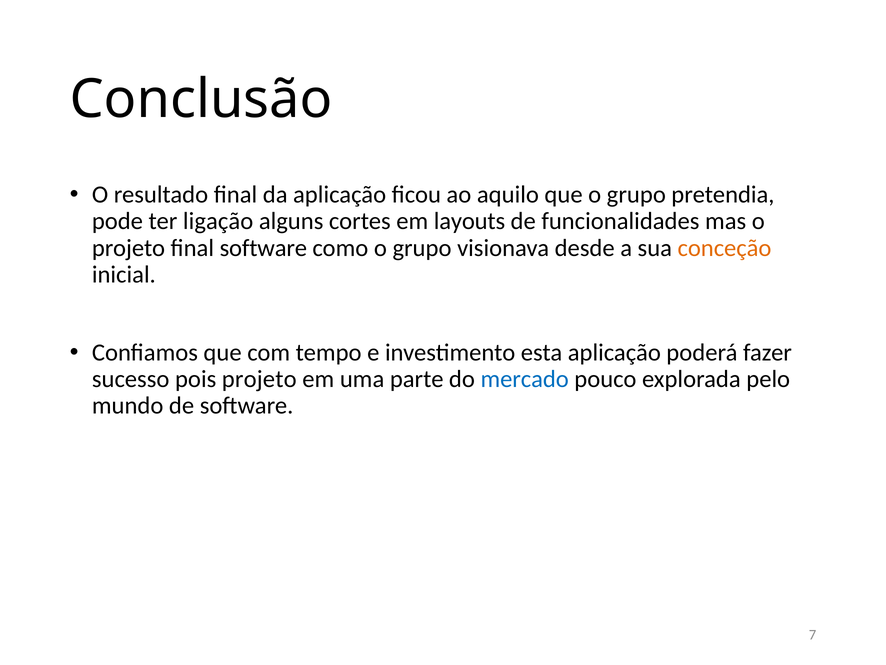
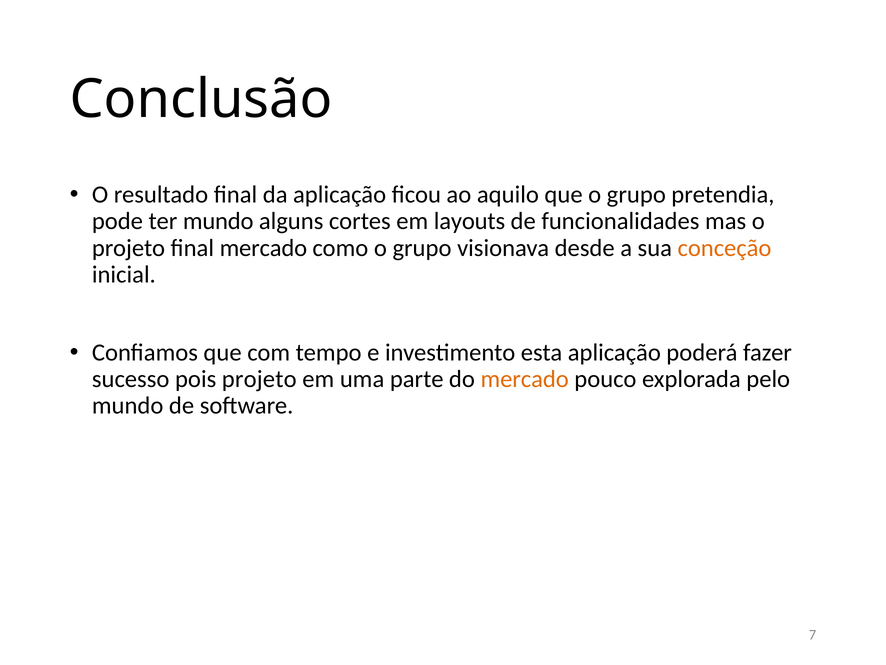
ter ligação: ligação -> mundo (218, 221)
final software: software -> mercado (263, 248)
mercado colour: blue -> orange (525, 379)
